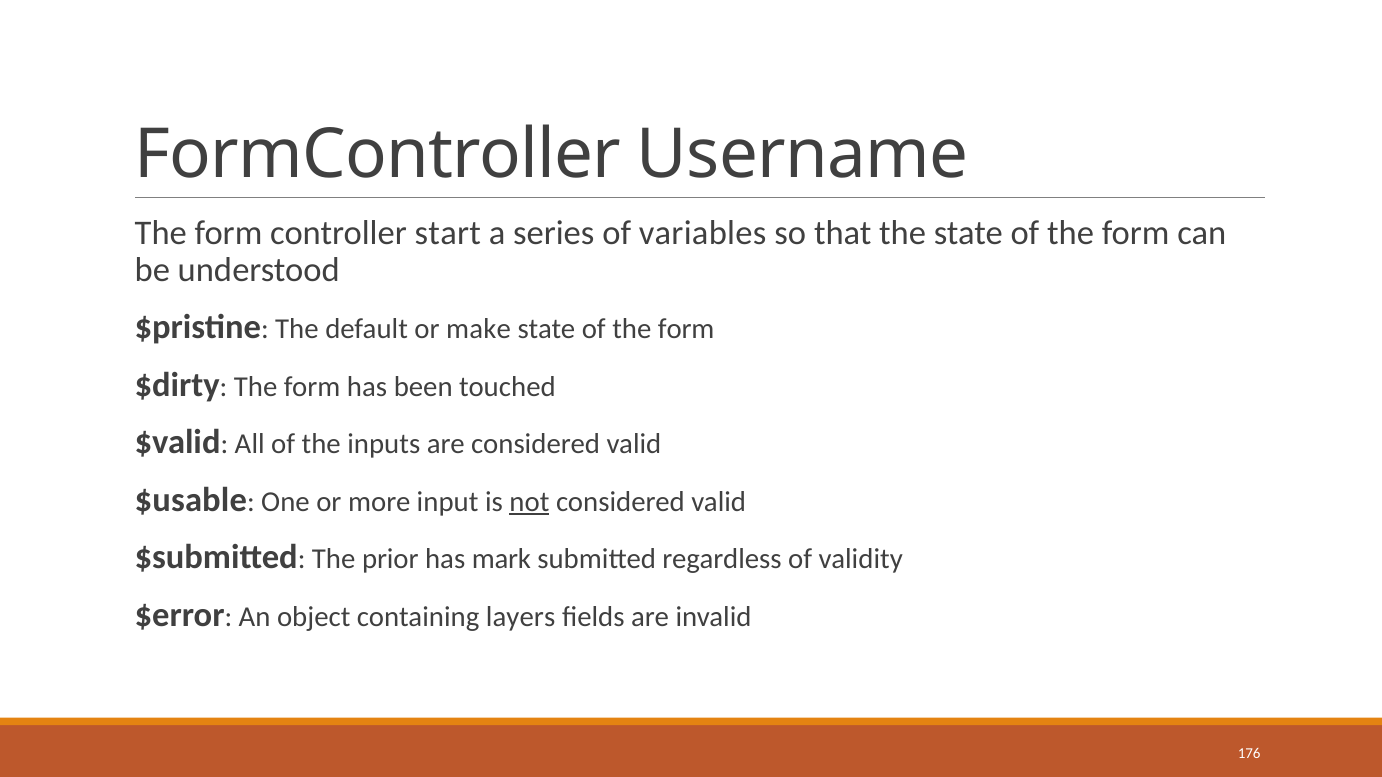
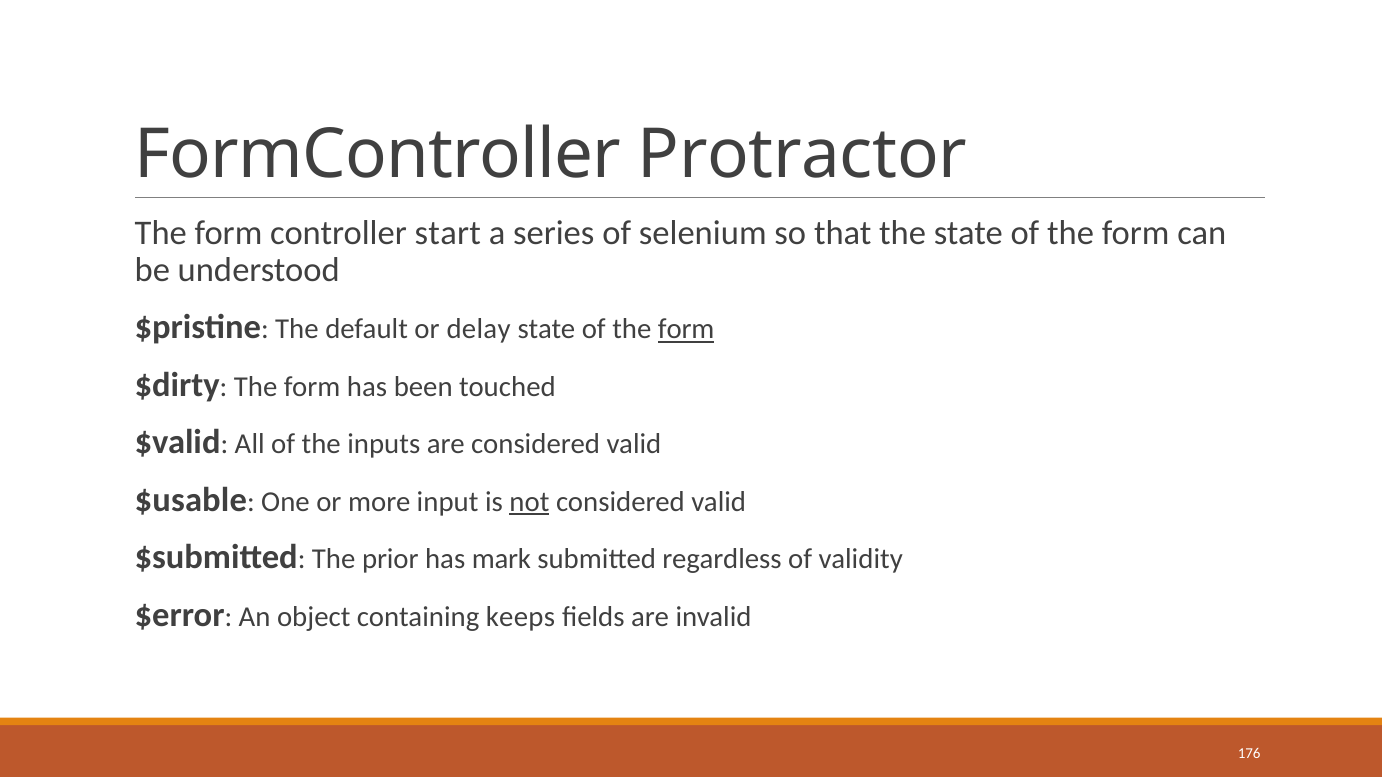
Username: Username -> Protractor (802, 155)
variables: variables -> selenium (703, 233)
make: make -> delay (479, 330)
form underline: none -> present (686, 330)
layers: layers -> keeps (521, 617)
